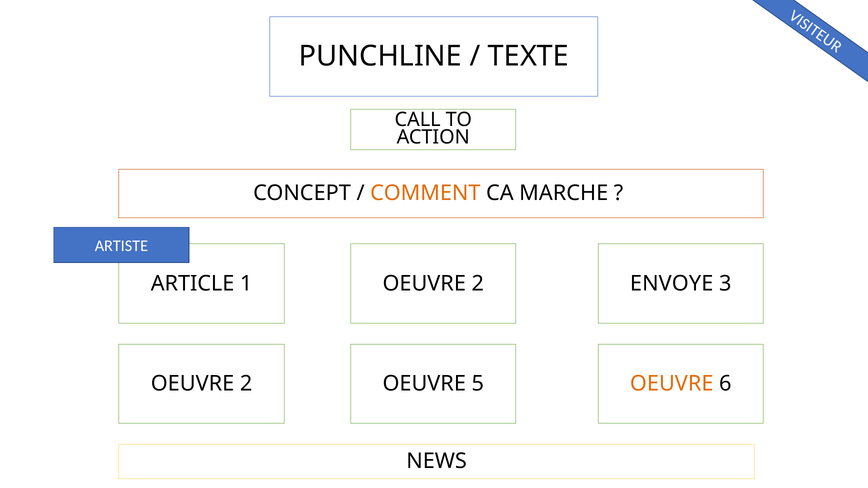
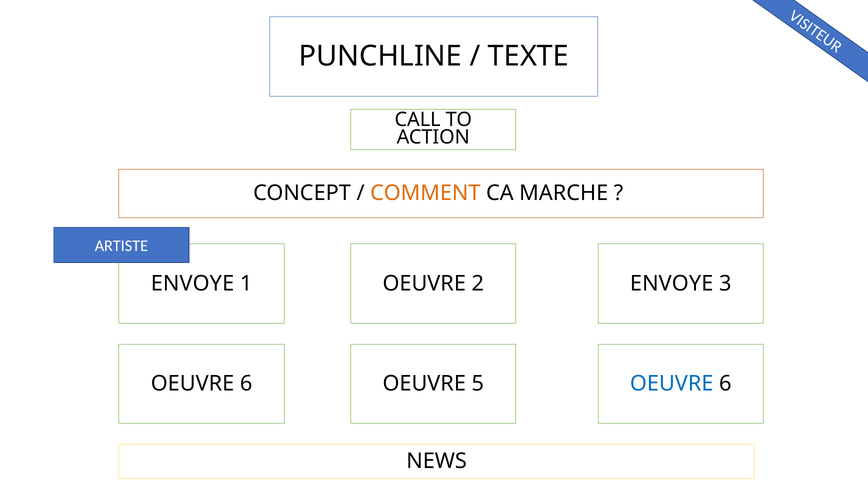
ARTICLE: ARTICLE -> ENVOYE (193, 284)
2: 2 -> 6 (246, 384)
OEUVRE colour: orange -> blue (672, 384)
